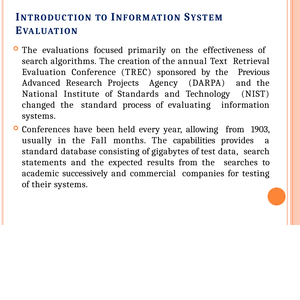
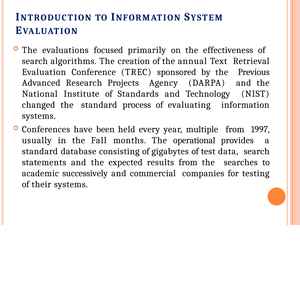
allowing: allowing -> multiple (202, 129)
1903: 1903 -> 1997 (260, 129)
capabilities: capabilities -> operational (194, 140)
